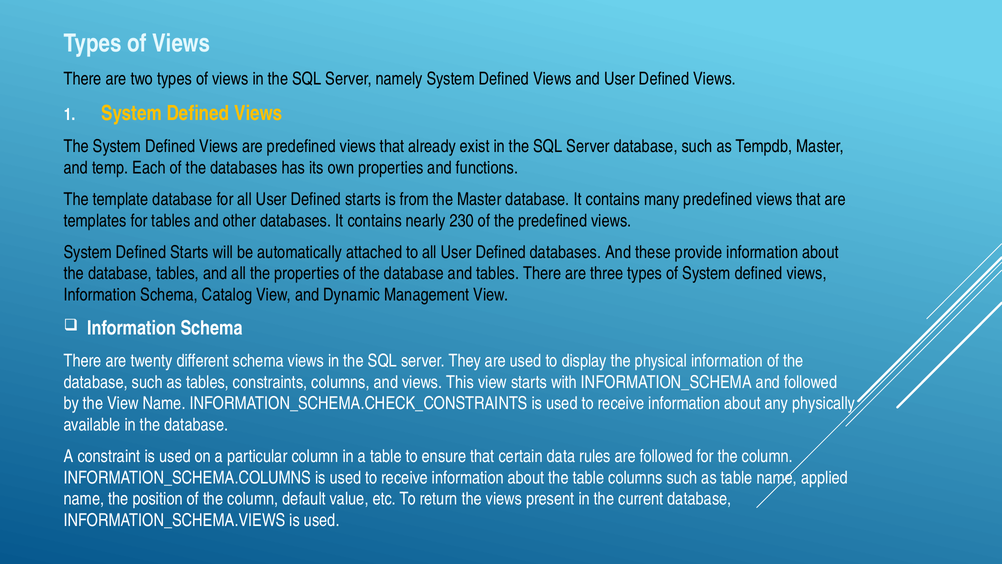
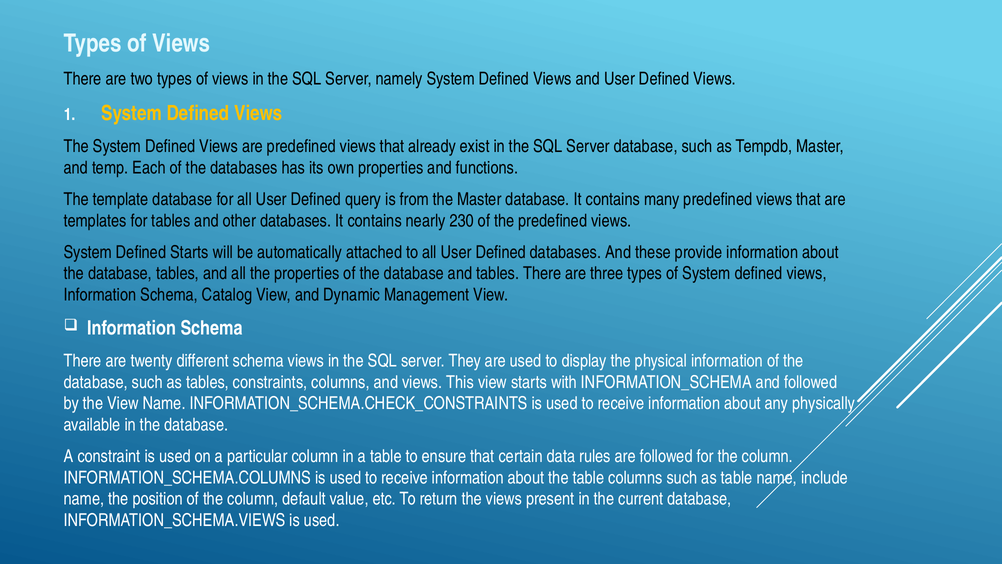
User Defined starts: starts -> query (363, 199)
applied: applied -> include (825, 477)
